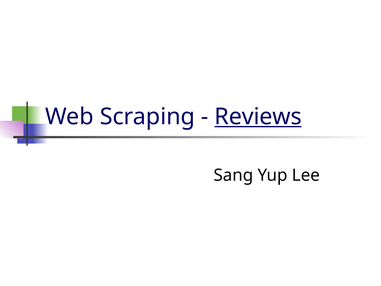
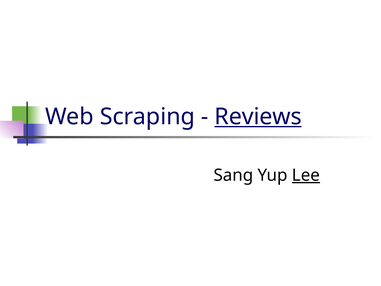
Lee underline: none -> present (306, 175)
